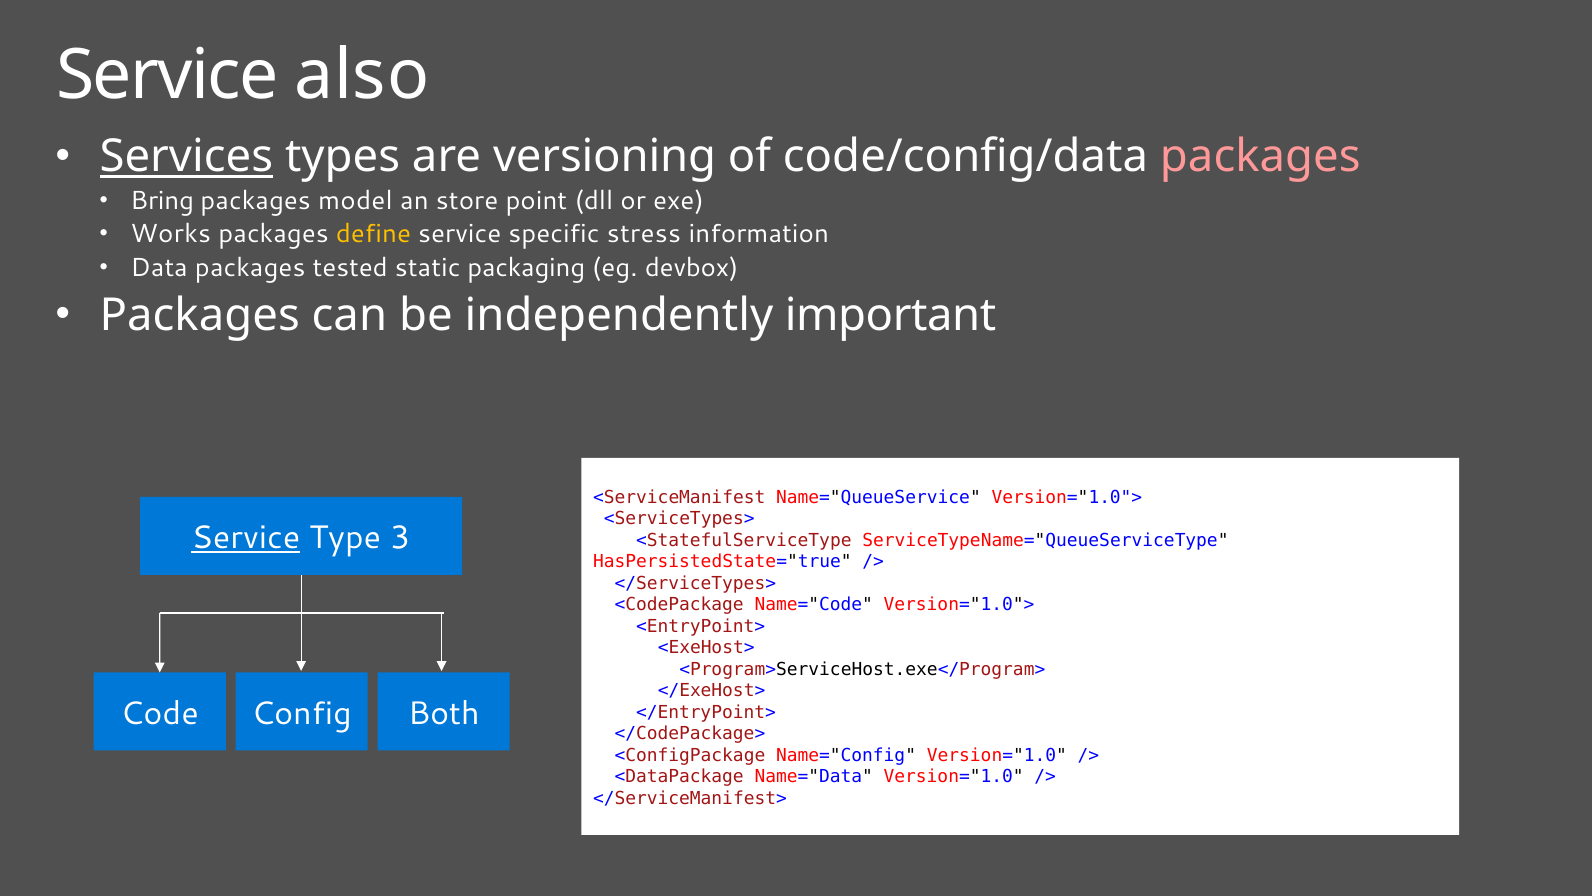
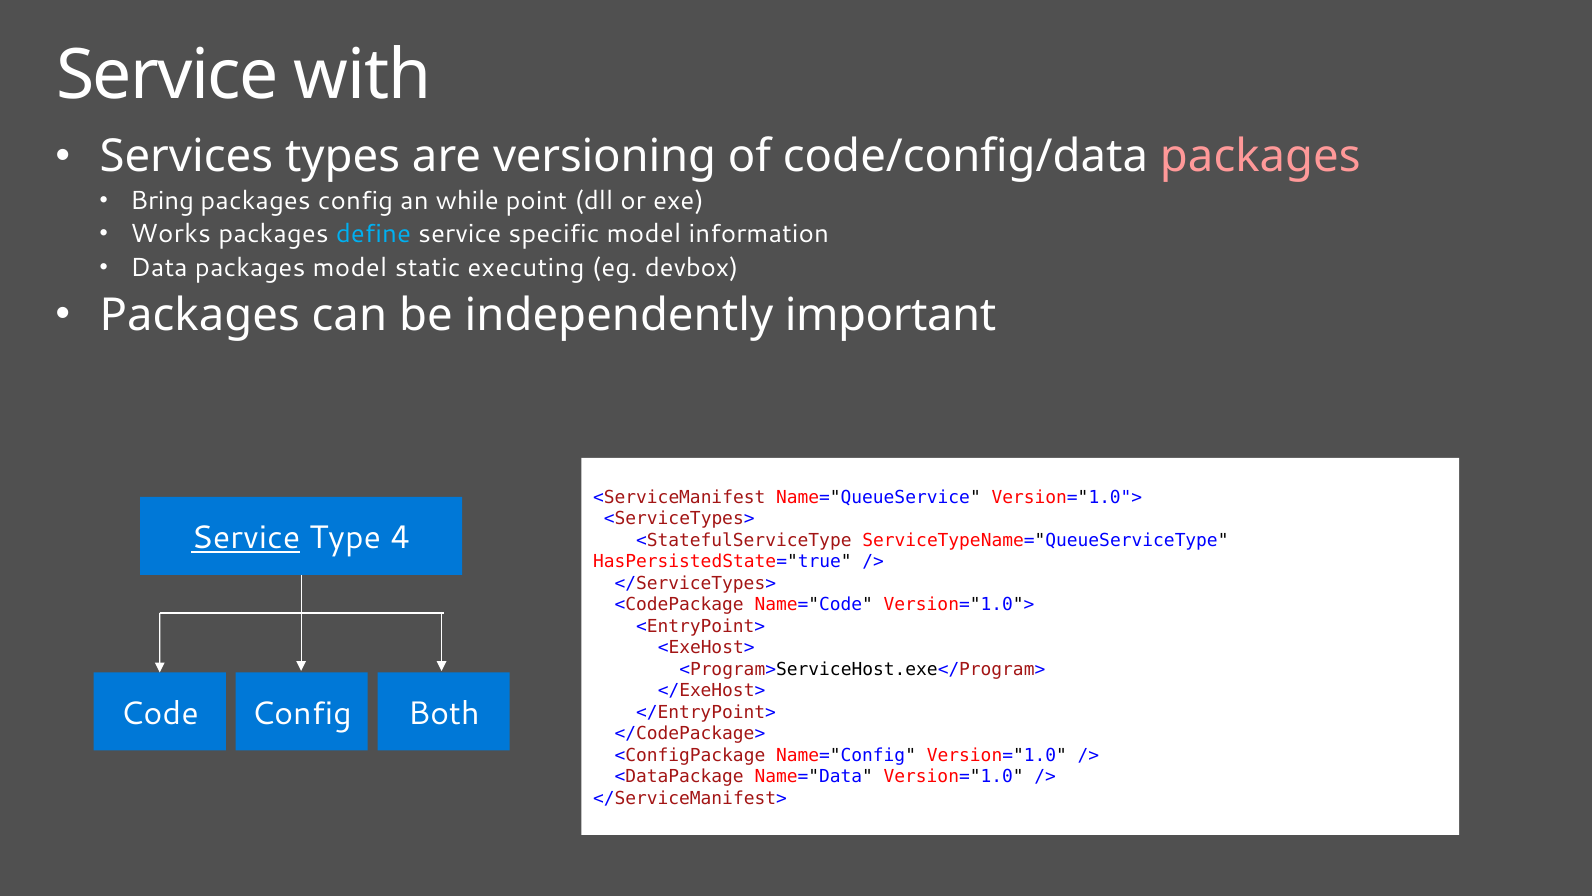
also: also -> with (363, 75)
Services underline: present -> none (186, 157)
packages model: model -> config (356, 201)
store: store -> while (467, 201)
define colour: yellow -> light blue (373, 234)
specific stress: stress -> model (644, 234)
packages tested: tested -> model (350, 267)
packaging: packaging -> executing (526, 267)
3: 3 -> 4 (400, 538)
